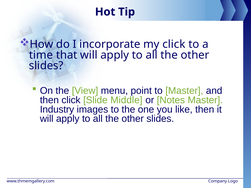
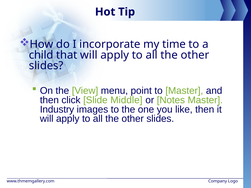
my click: click -> time (174, 44)
time: time -> child (41, 55)
